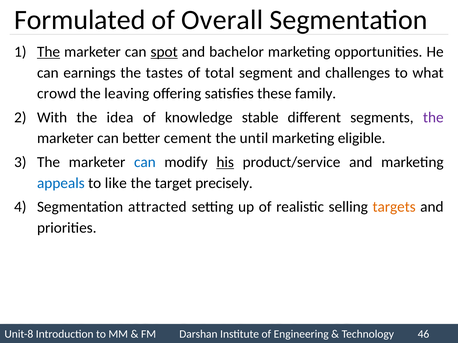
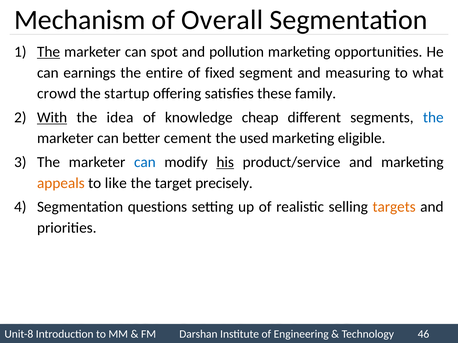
Formulated: Formulated -> Mechanism (80, 20)
spot underline: present -> none (164, 52)
bachelor: bachelor -> pollution (237, 52)
tastes: tastes -> entire (164, 73)
total: total -> fixed (220, 73)
challenges: challenges -> measuring (358, 73)
leaving: leaving -> startup (127, 94)
With underline: none -> present (52, 118)
stable: stable -> cheap (260, 118)
the colour: purple -> blue (433, 118)
until: until -> used (254, 138)
appeals colour: blue -> orange (61, 183)
attracted: attracted -> questions (157, 207)
